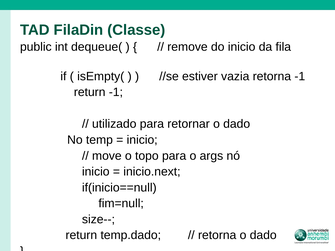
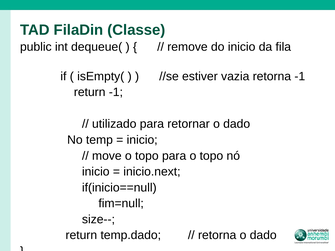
para o args: args -> topo (211, 156)
